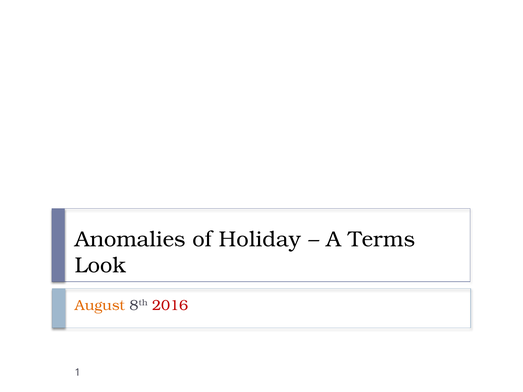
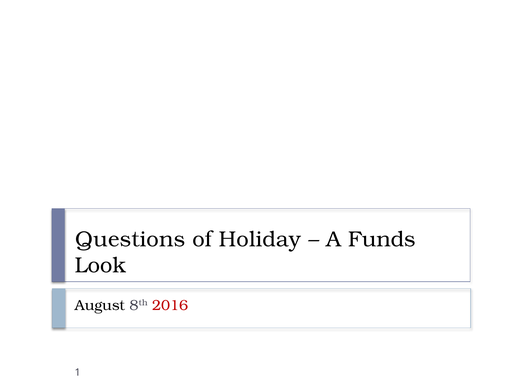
Anomalies: Anomalies -> Questions (130, 239)
Terms: Terms -> Funds (382, 239)
August colour: orange -> black (100, 305)
